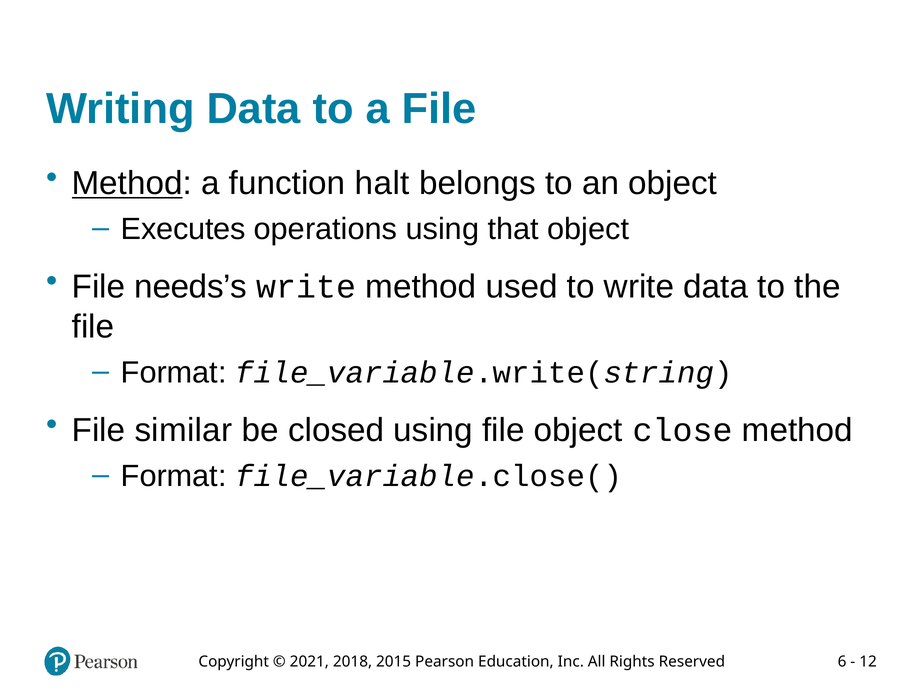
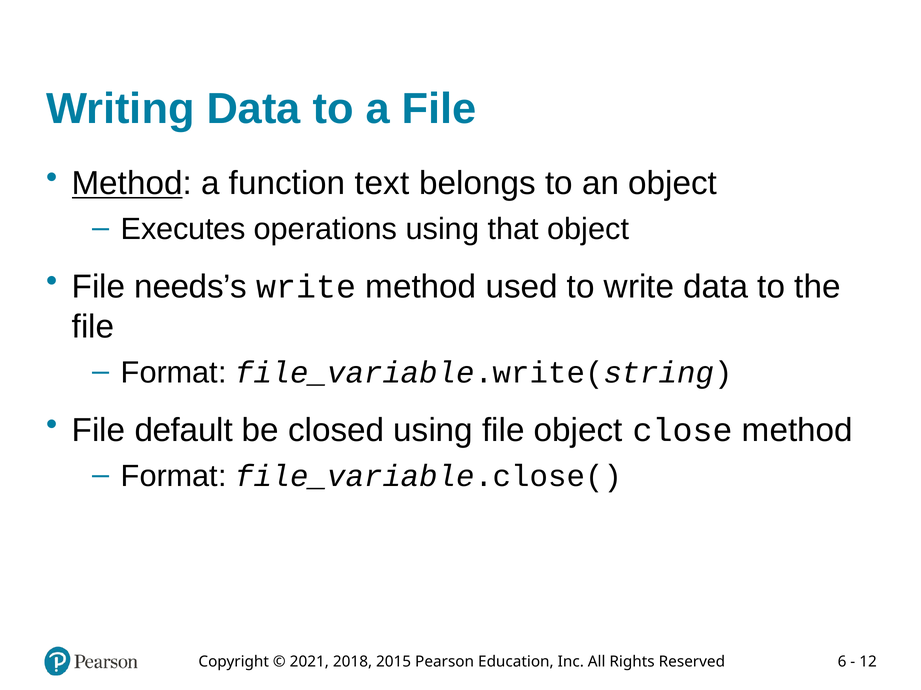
halt: halt -> text (382, 183)
similar: similar -> default (184, 431)
